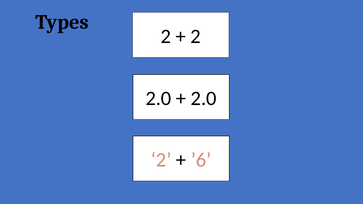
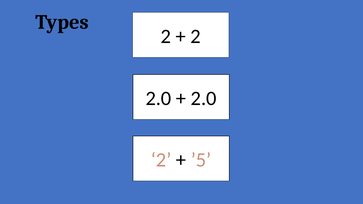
’6: ’6 -> ’5 (201, 160)
